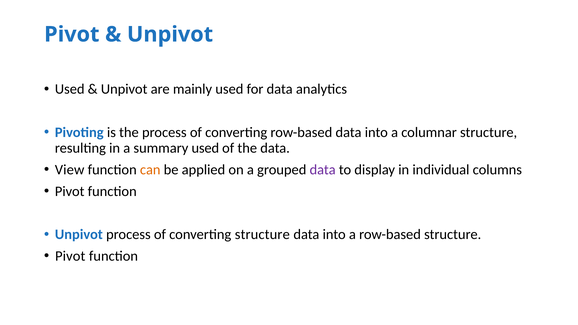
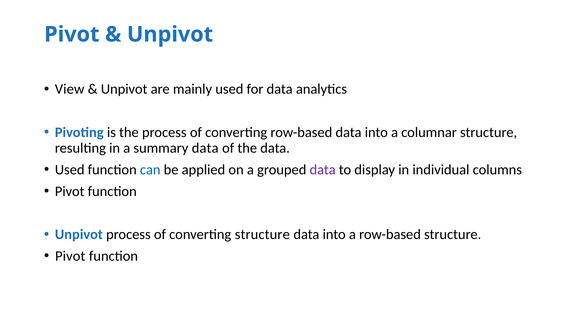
Used: Used -> View (70, 89)
summary used: used -> data (205, 148)
View: View -> Used (70, 170)
can colour: orange -> blue (150, 170)
